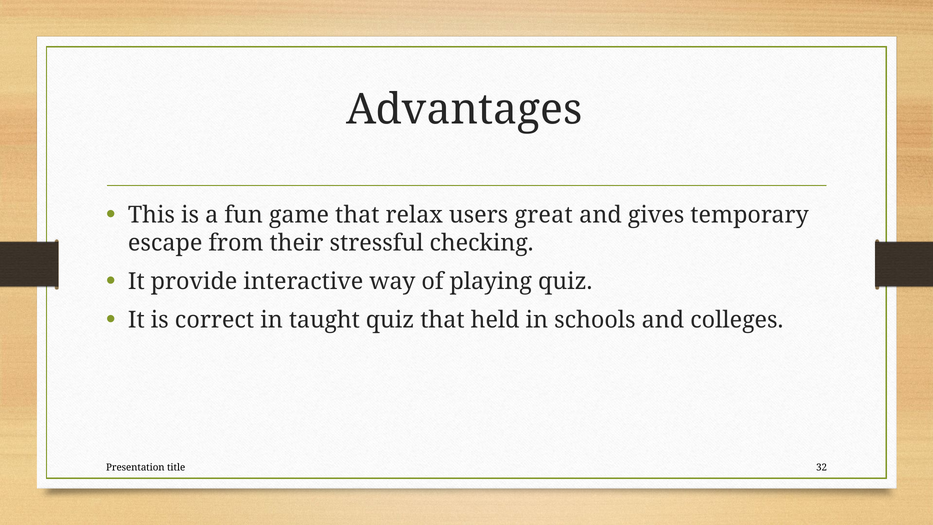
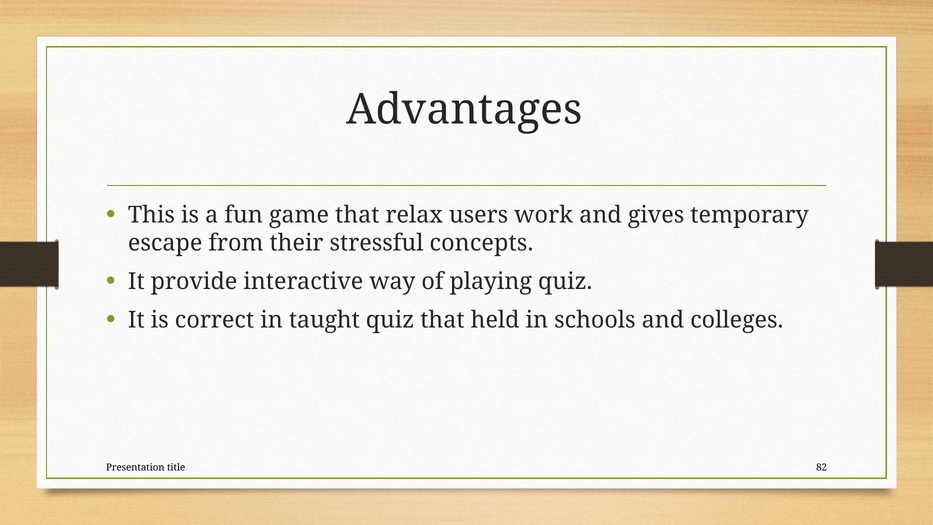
great: great -> work (544, 215)
checking: checking -> concepts (481, 243)
32: 32 -> 82 (822, 467)
